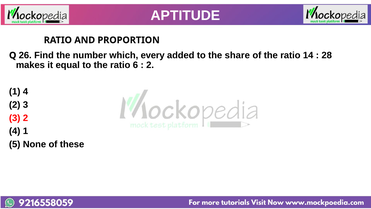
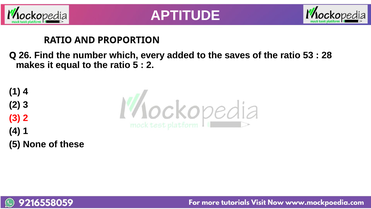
share: share -> saves (237, 55)
14: 14 -> 53 (308, 55)
ratio 6: 6 -> 5 (135, 65)
